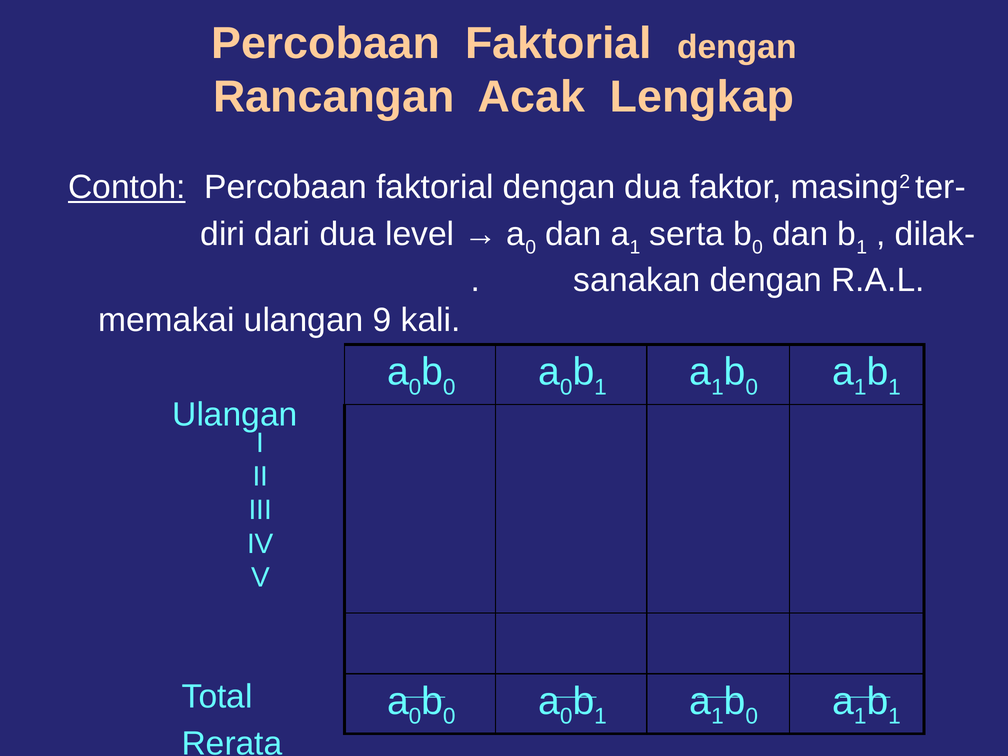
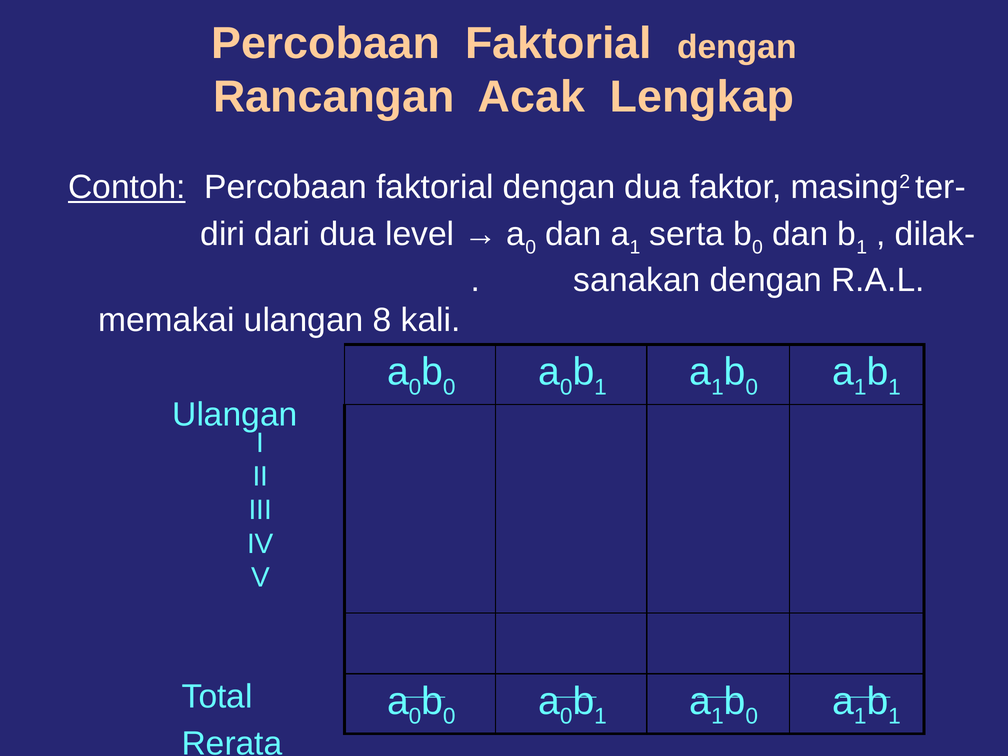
9: 9 -> 8 (382, 320)
